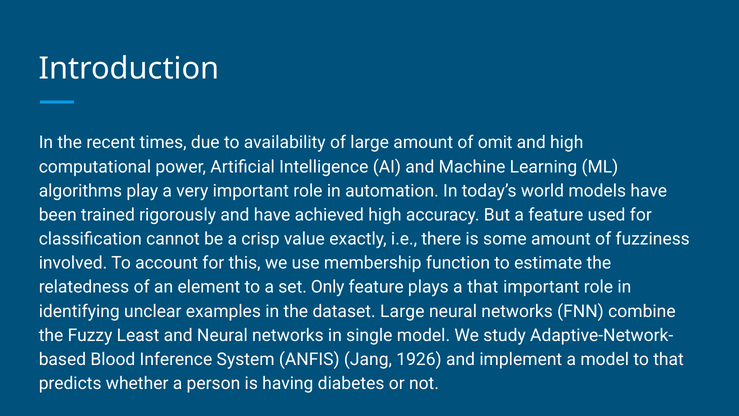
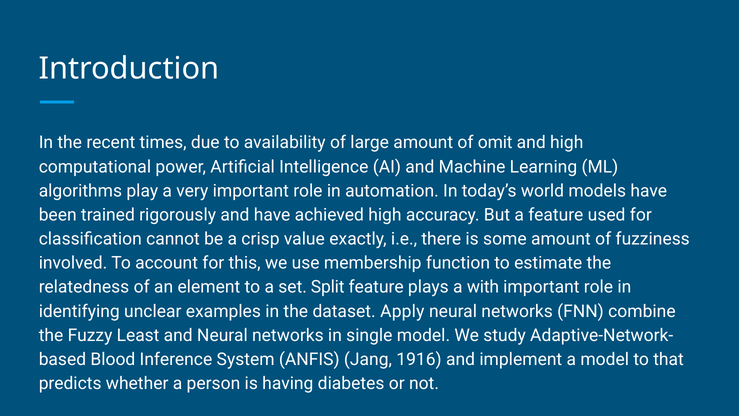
Only: Only -> Split (328, 287)
a that: that -> with (483, 287)
dataset Large: Large -> Apply (402, 311)
1926: 1926 -> 1916 (419, 359)
